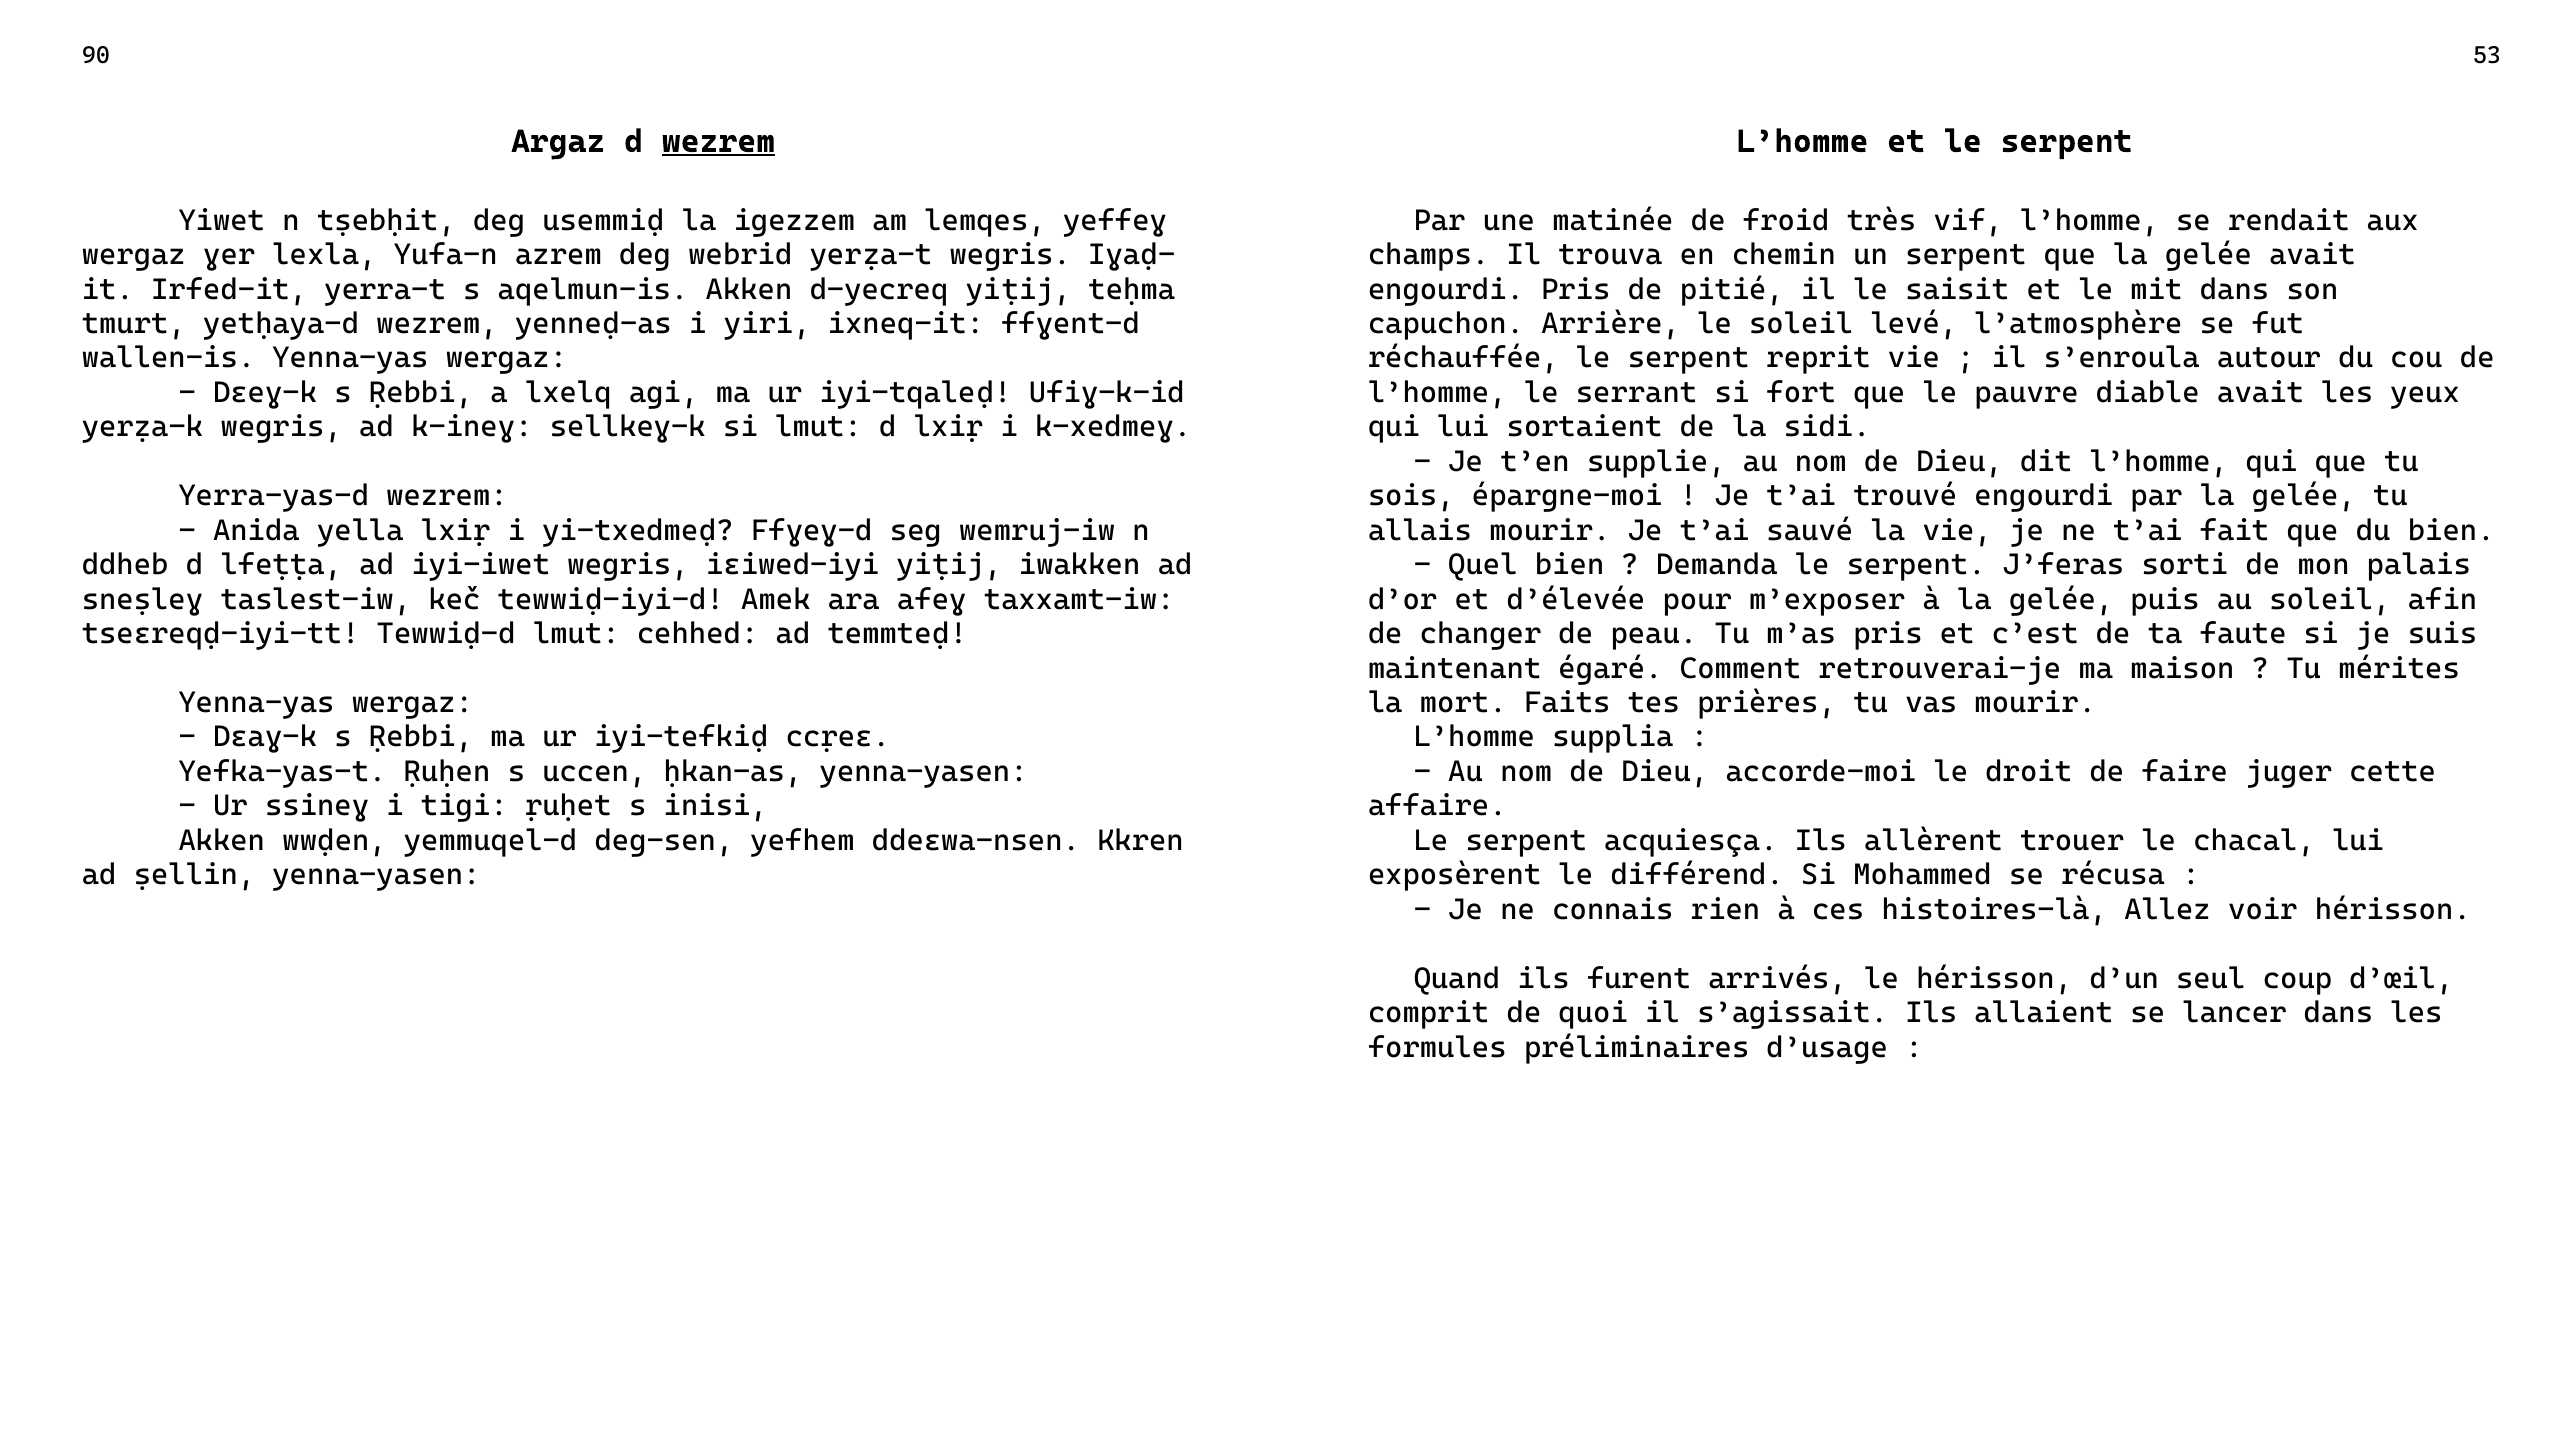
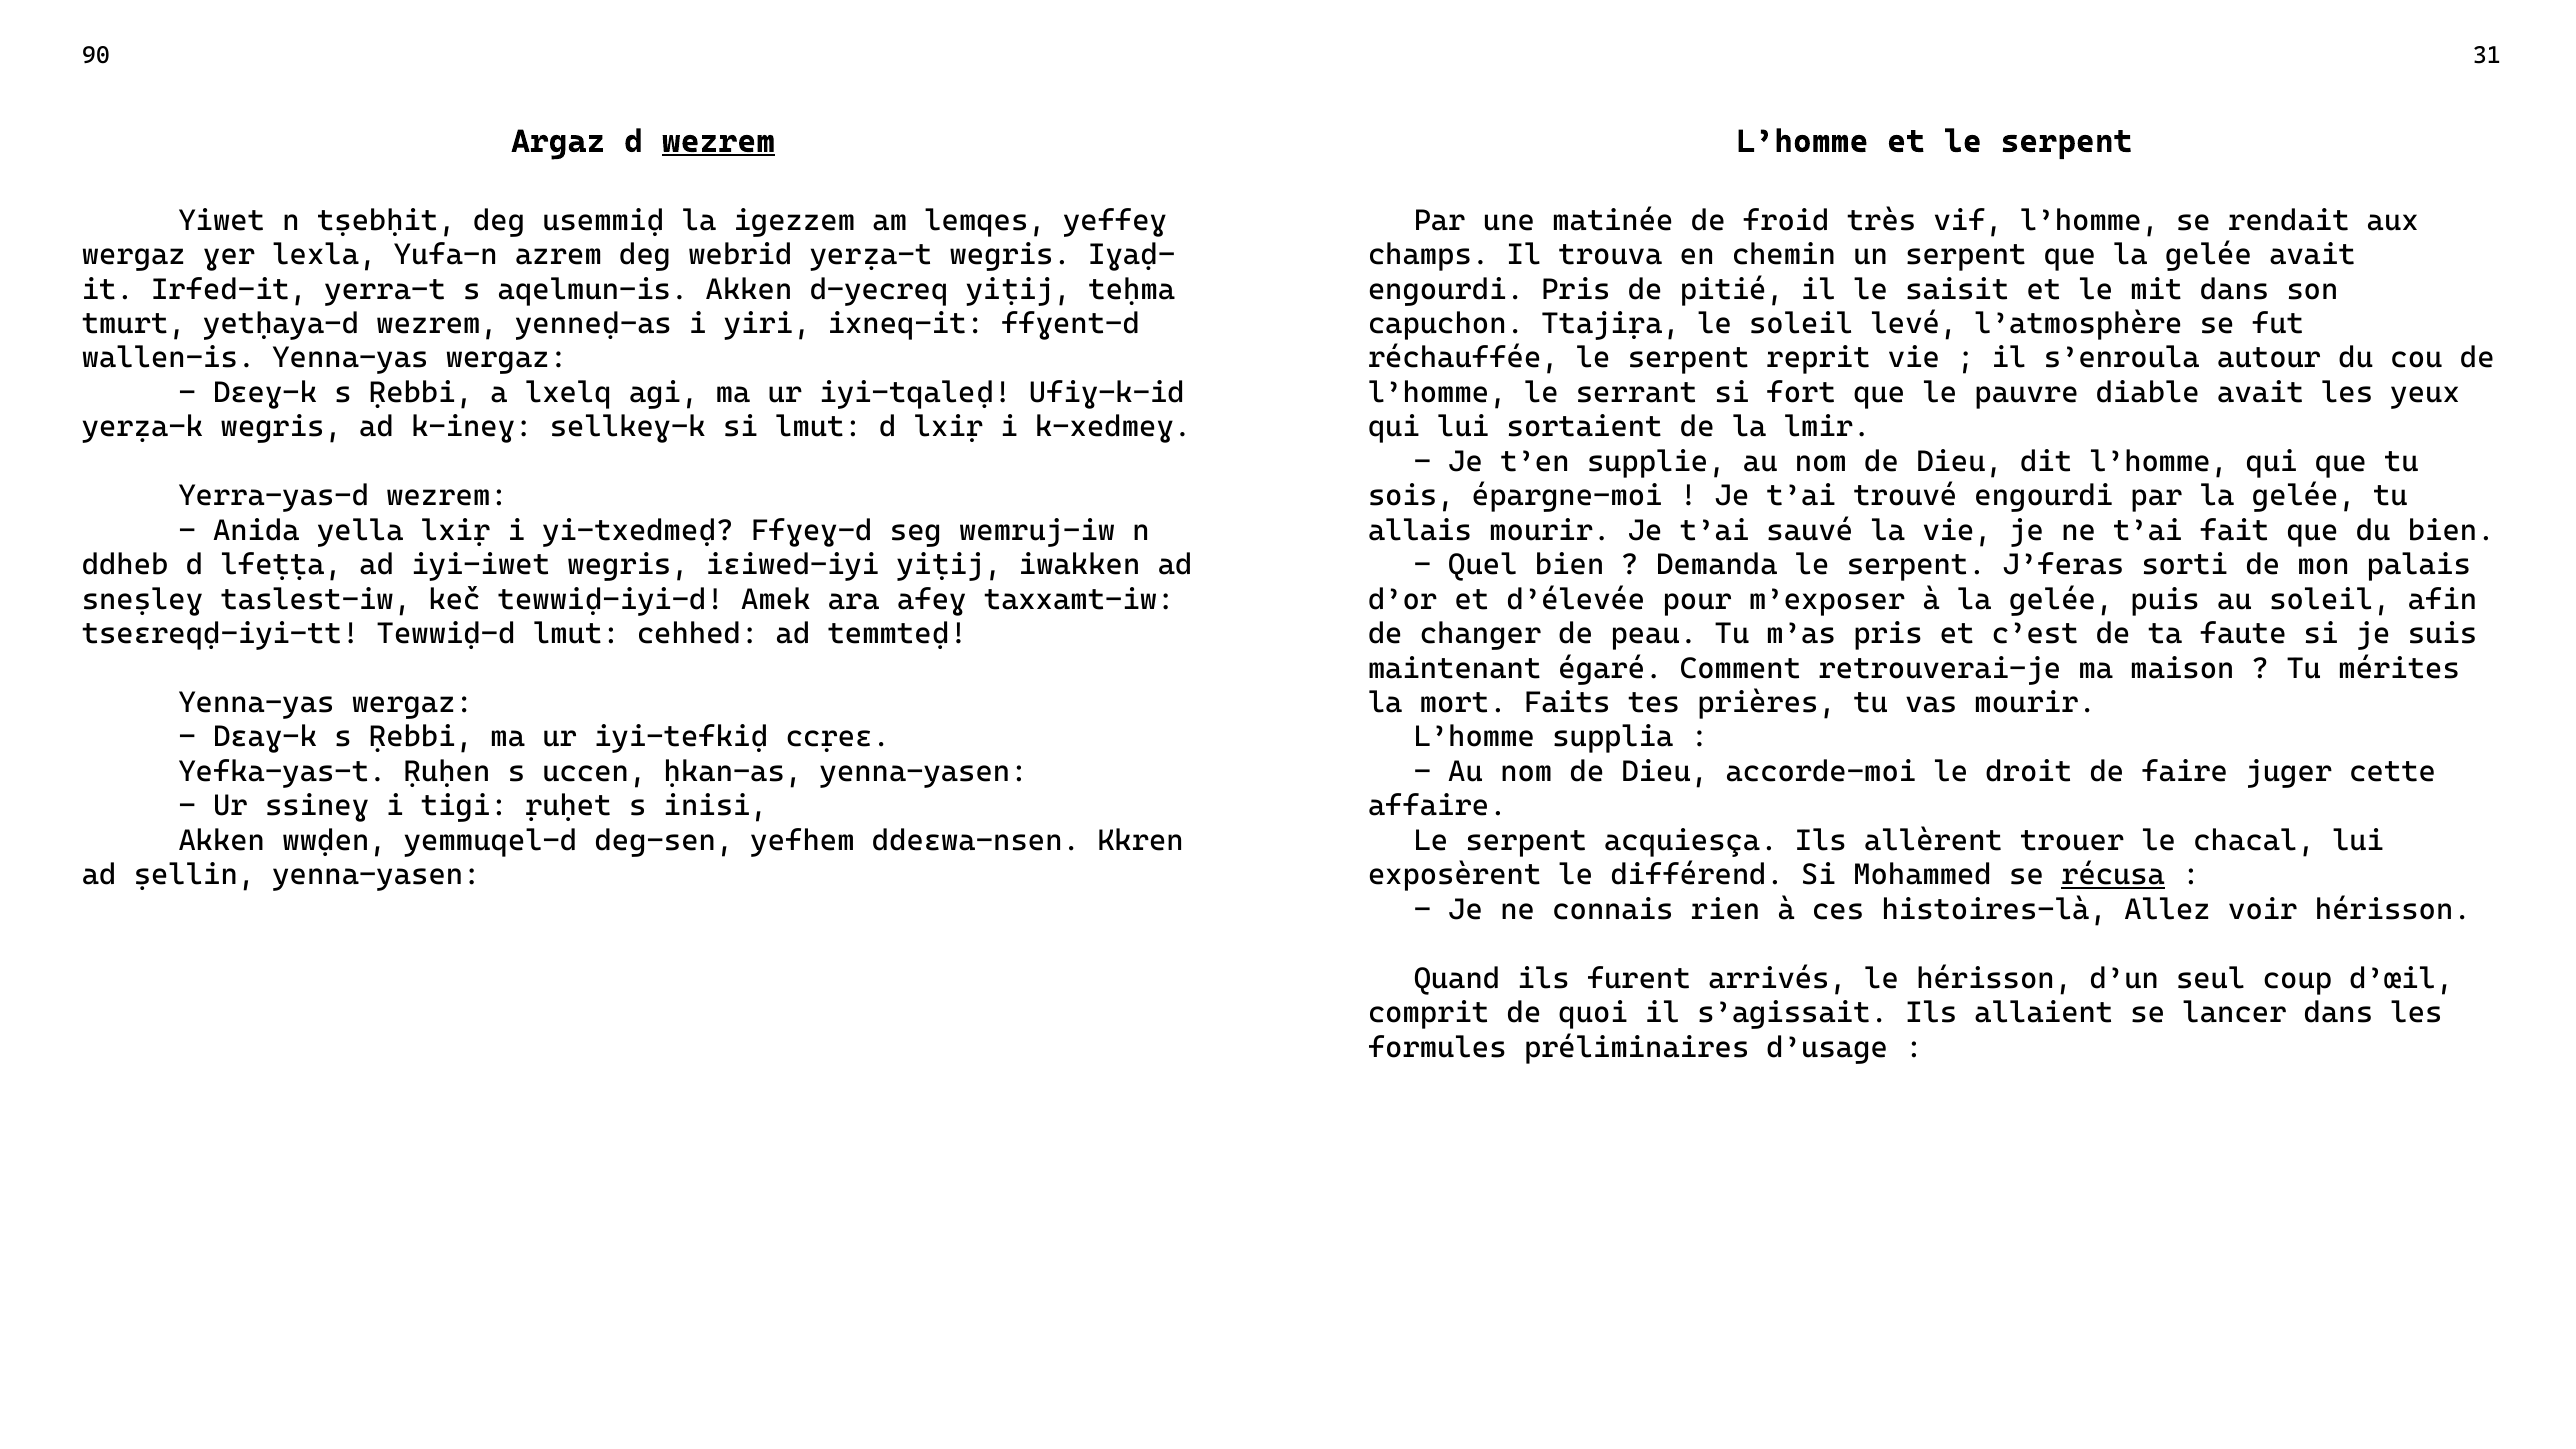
53: 53 -> 31 (2487, 56)
Arrière: Arrière -> Ttajiṛa (1611, 324)
sidi: sidi -> lmir (1827, 427)
récusa underline: none -> present (2113, 875)
